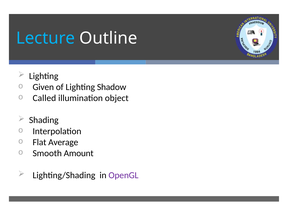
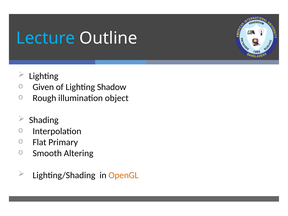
Called: Called -> Rough (44, 98)
Average: Average -> Primary (63, 142)
Amount: Amount -> Altering (79, 153)
OpenGL colour: purple -> orange (124, 175)
